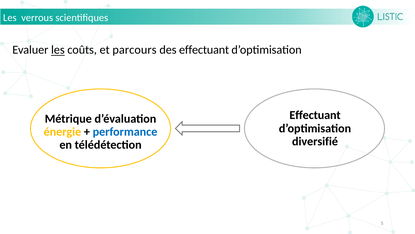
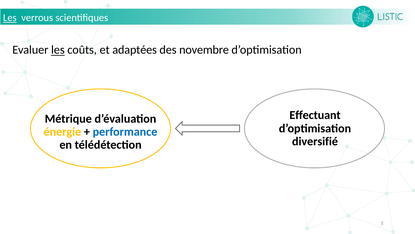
Les underline: none -> present (10, 18)
parcours: parcours -> adaptées (135, 50)
des effectuant: effectuant -> novembre (204, 50)
